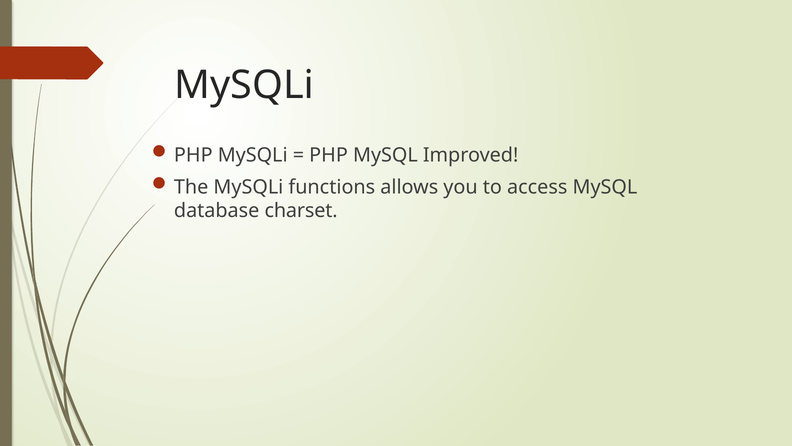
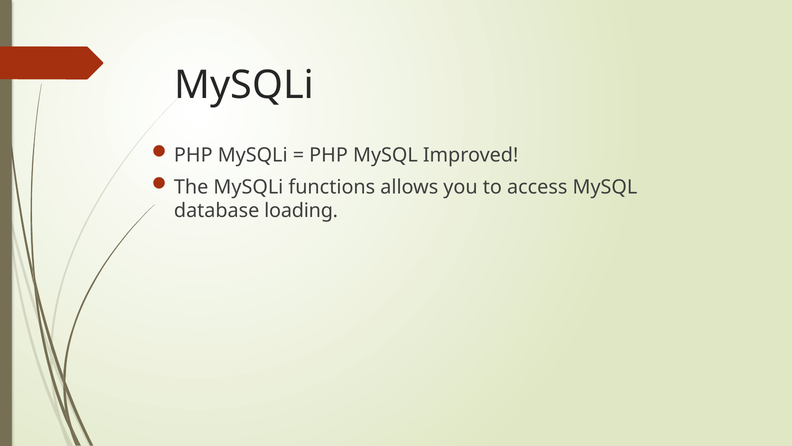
charset: charset -> loading (301, 211)
